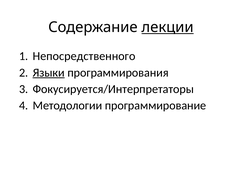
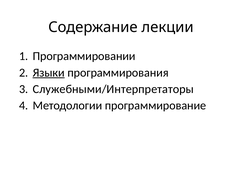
лекции underline: present -> none (168, 27)
Непосредственного: Непосредственного -> Программировании (84, 56)
Фокусируется/Интерпретаторы: Фокусируется/Интерпретаторы -> Служебными/Интерпретаторы (113, 89)
